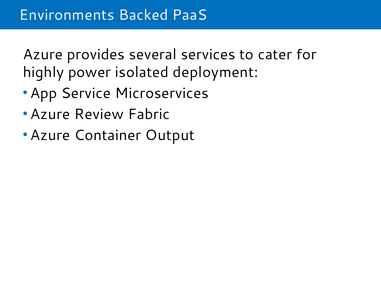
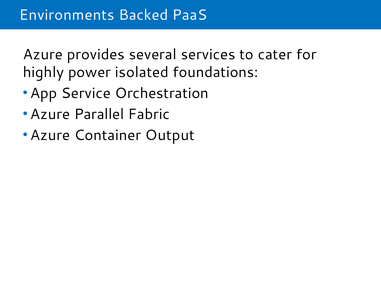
deployment: deployment -> foundations (216, 72)
Microservices: Microservices -> Orchestration (162, 93)
Review: Review -> Parallel (99, 114)
